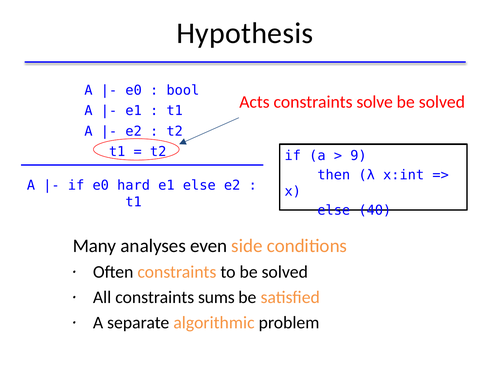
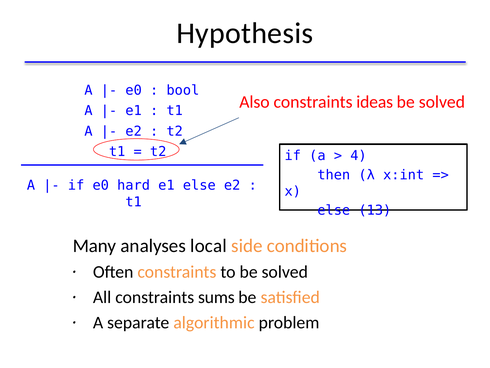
Acts: Acts -> Also (254, 102)
solve: solve -> ideas (375, 102)
9: 9 -> 4 (358, 156)
40: 40 -> 13 (375, 210)
even: even -> local (208, 245)
